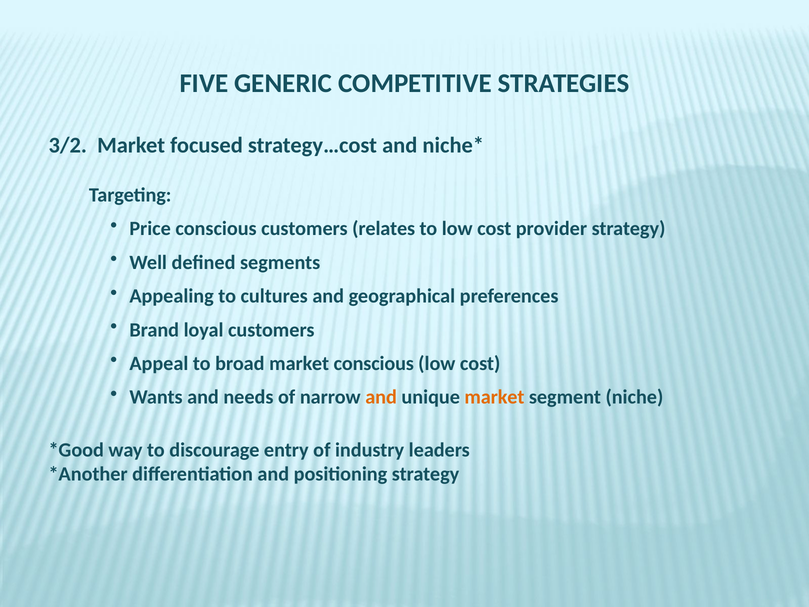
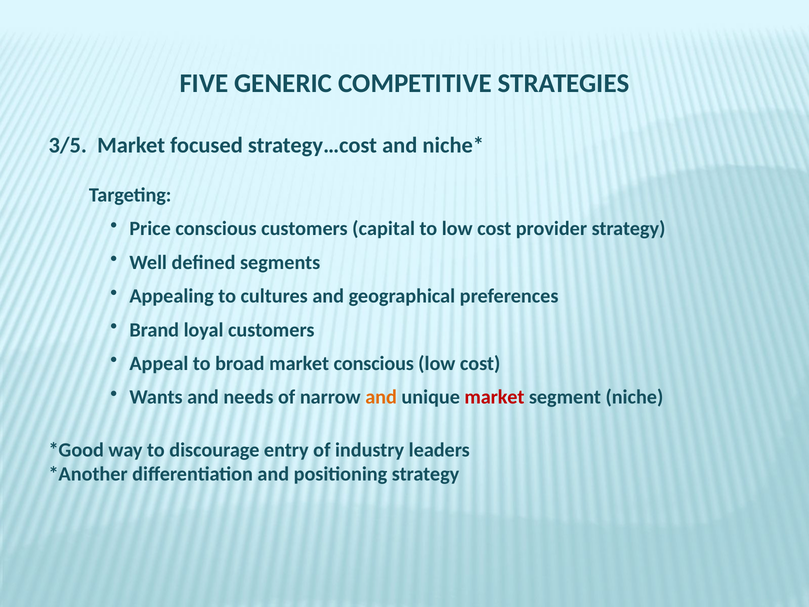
3/2: 3/2 -> 3/5 (68, 145)
relates: relates -> capital (384, 229)
market colour: orange -> red (494, 397)
